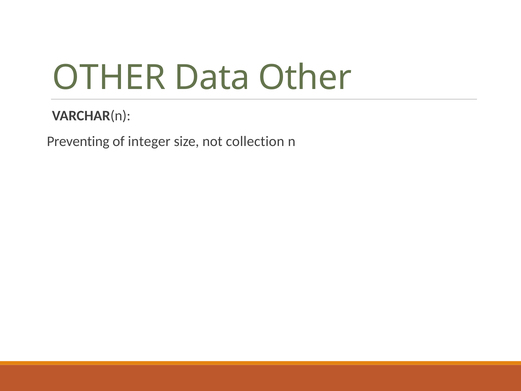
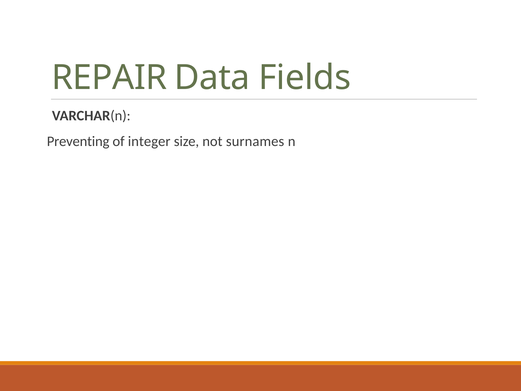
OTHER: OTHER -> REPAIR (109, 78)
Data Other: Other -> Fields (305, 78)
collection: collection -> surnames (255, 141)
